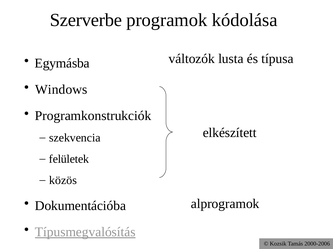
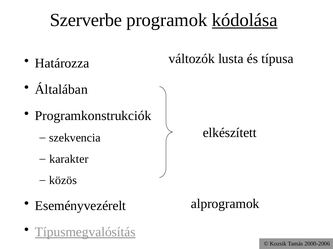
kódolása underline: none -> present (245, 20)
Egymásba: Egymásba -> Határozza (62, 63)
Windows: Windows -> Általában (61, 90)
felületek: felületek -> karakter (69, 160)
Dokumentációba: Dokumentációba -> Eseményvezérelt (80, 206)
